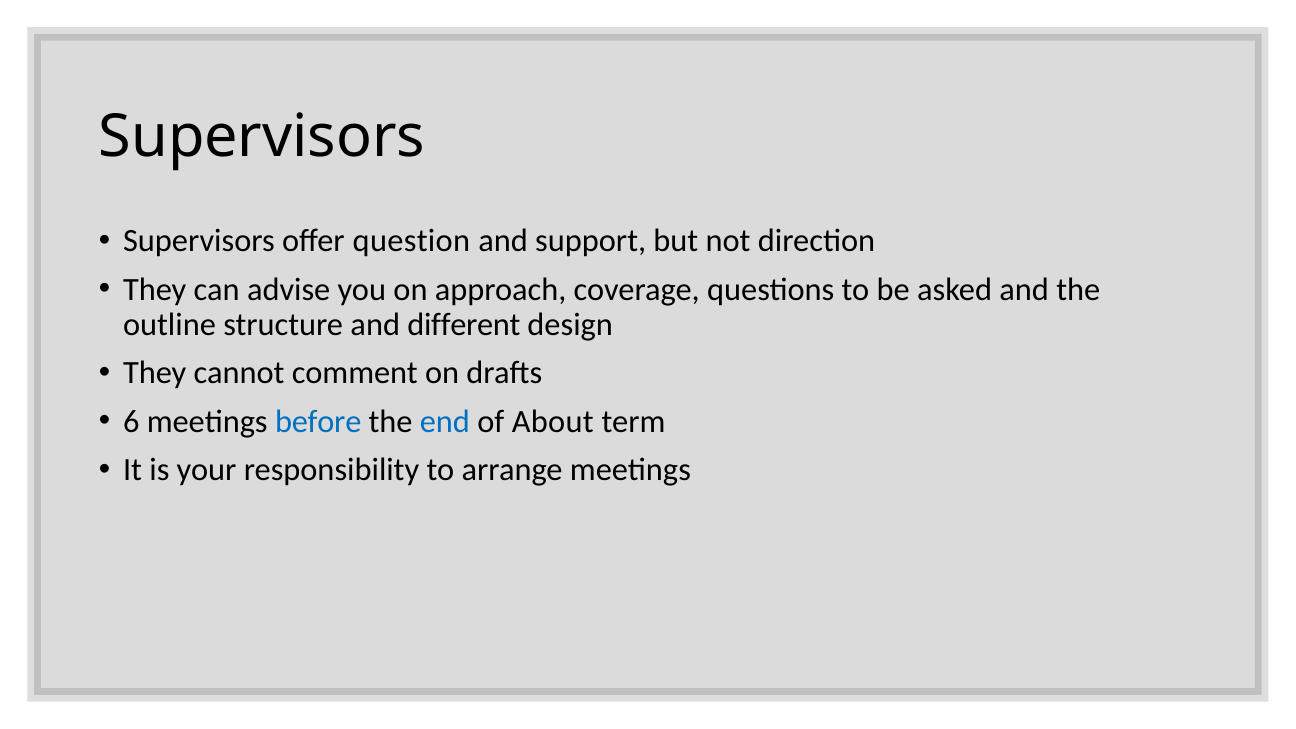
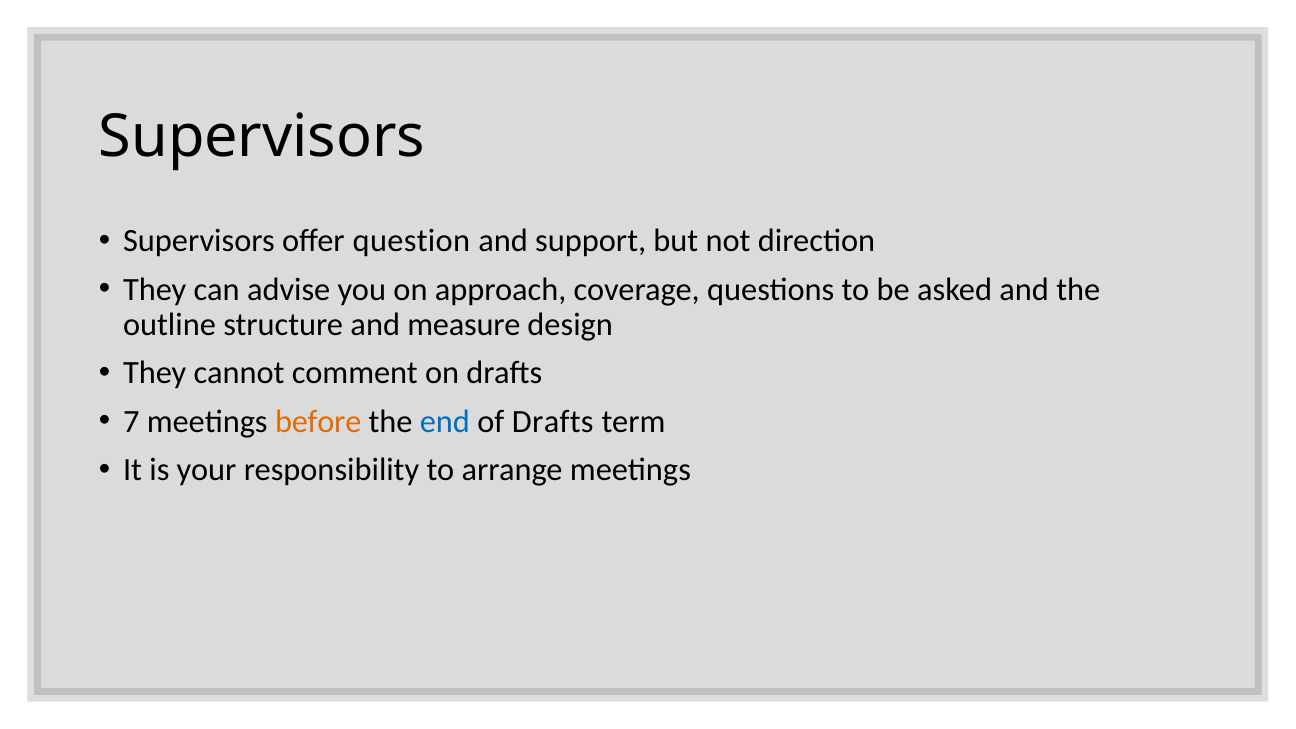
different: different -> measure (464, 324)
6: 6 -> 7 (131, 421)
before colour: blue -> orange (318, 421)
of About: About -> Drafts (553, 421)
